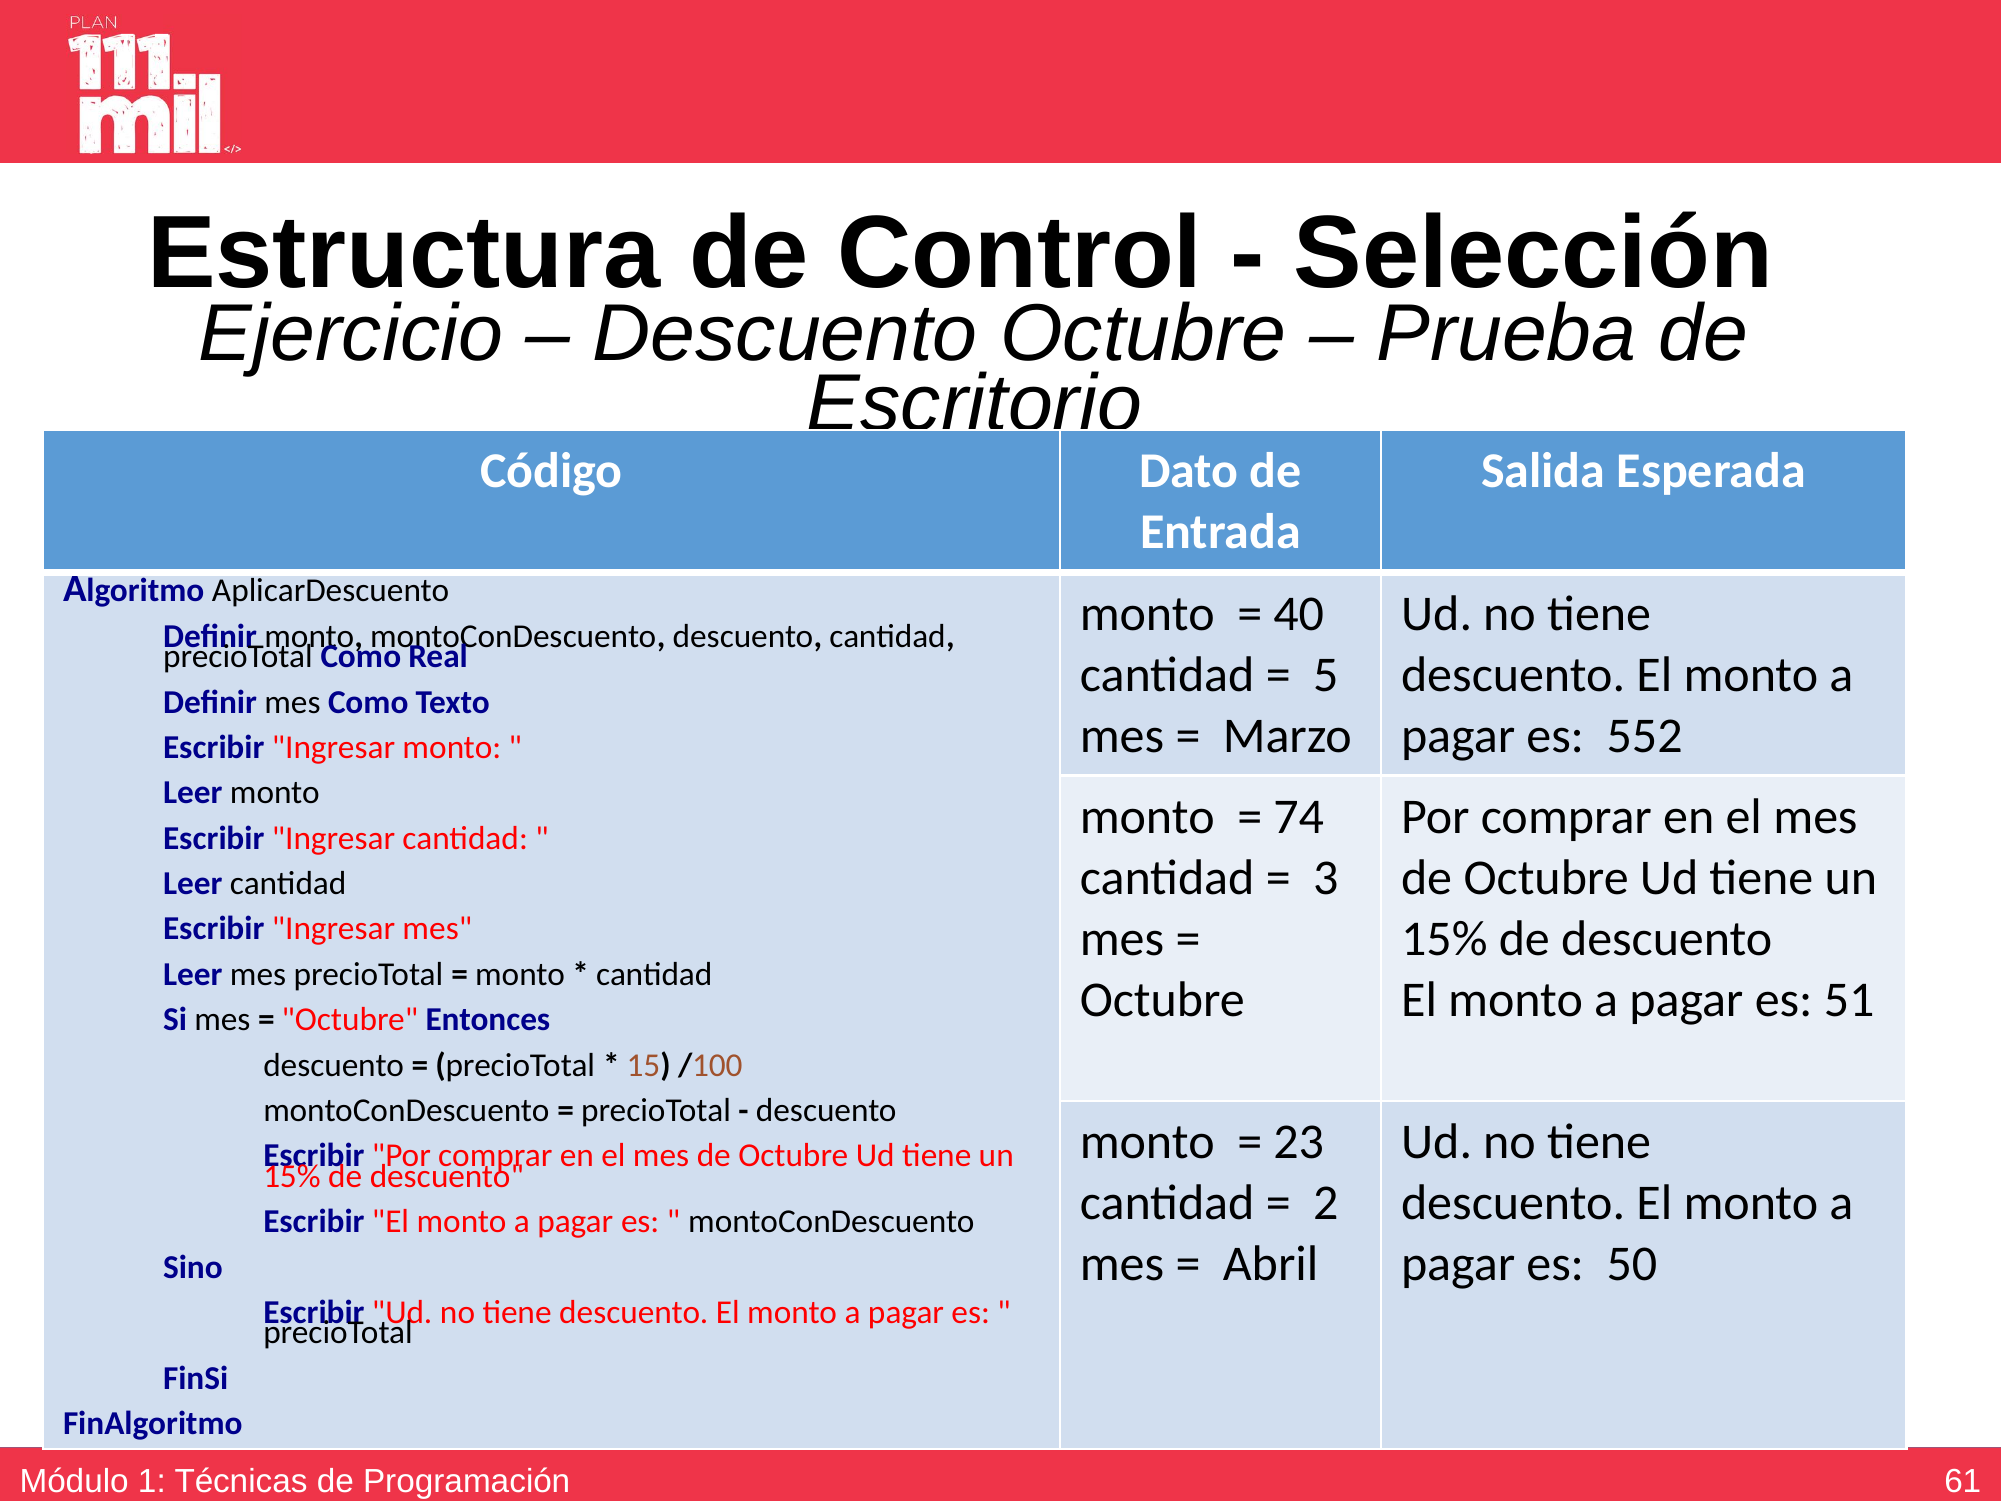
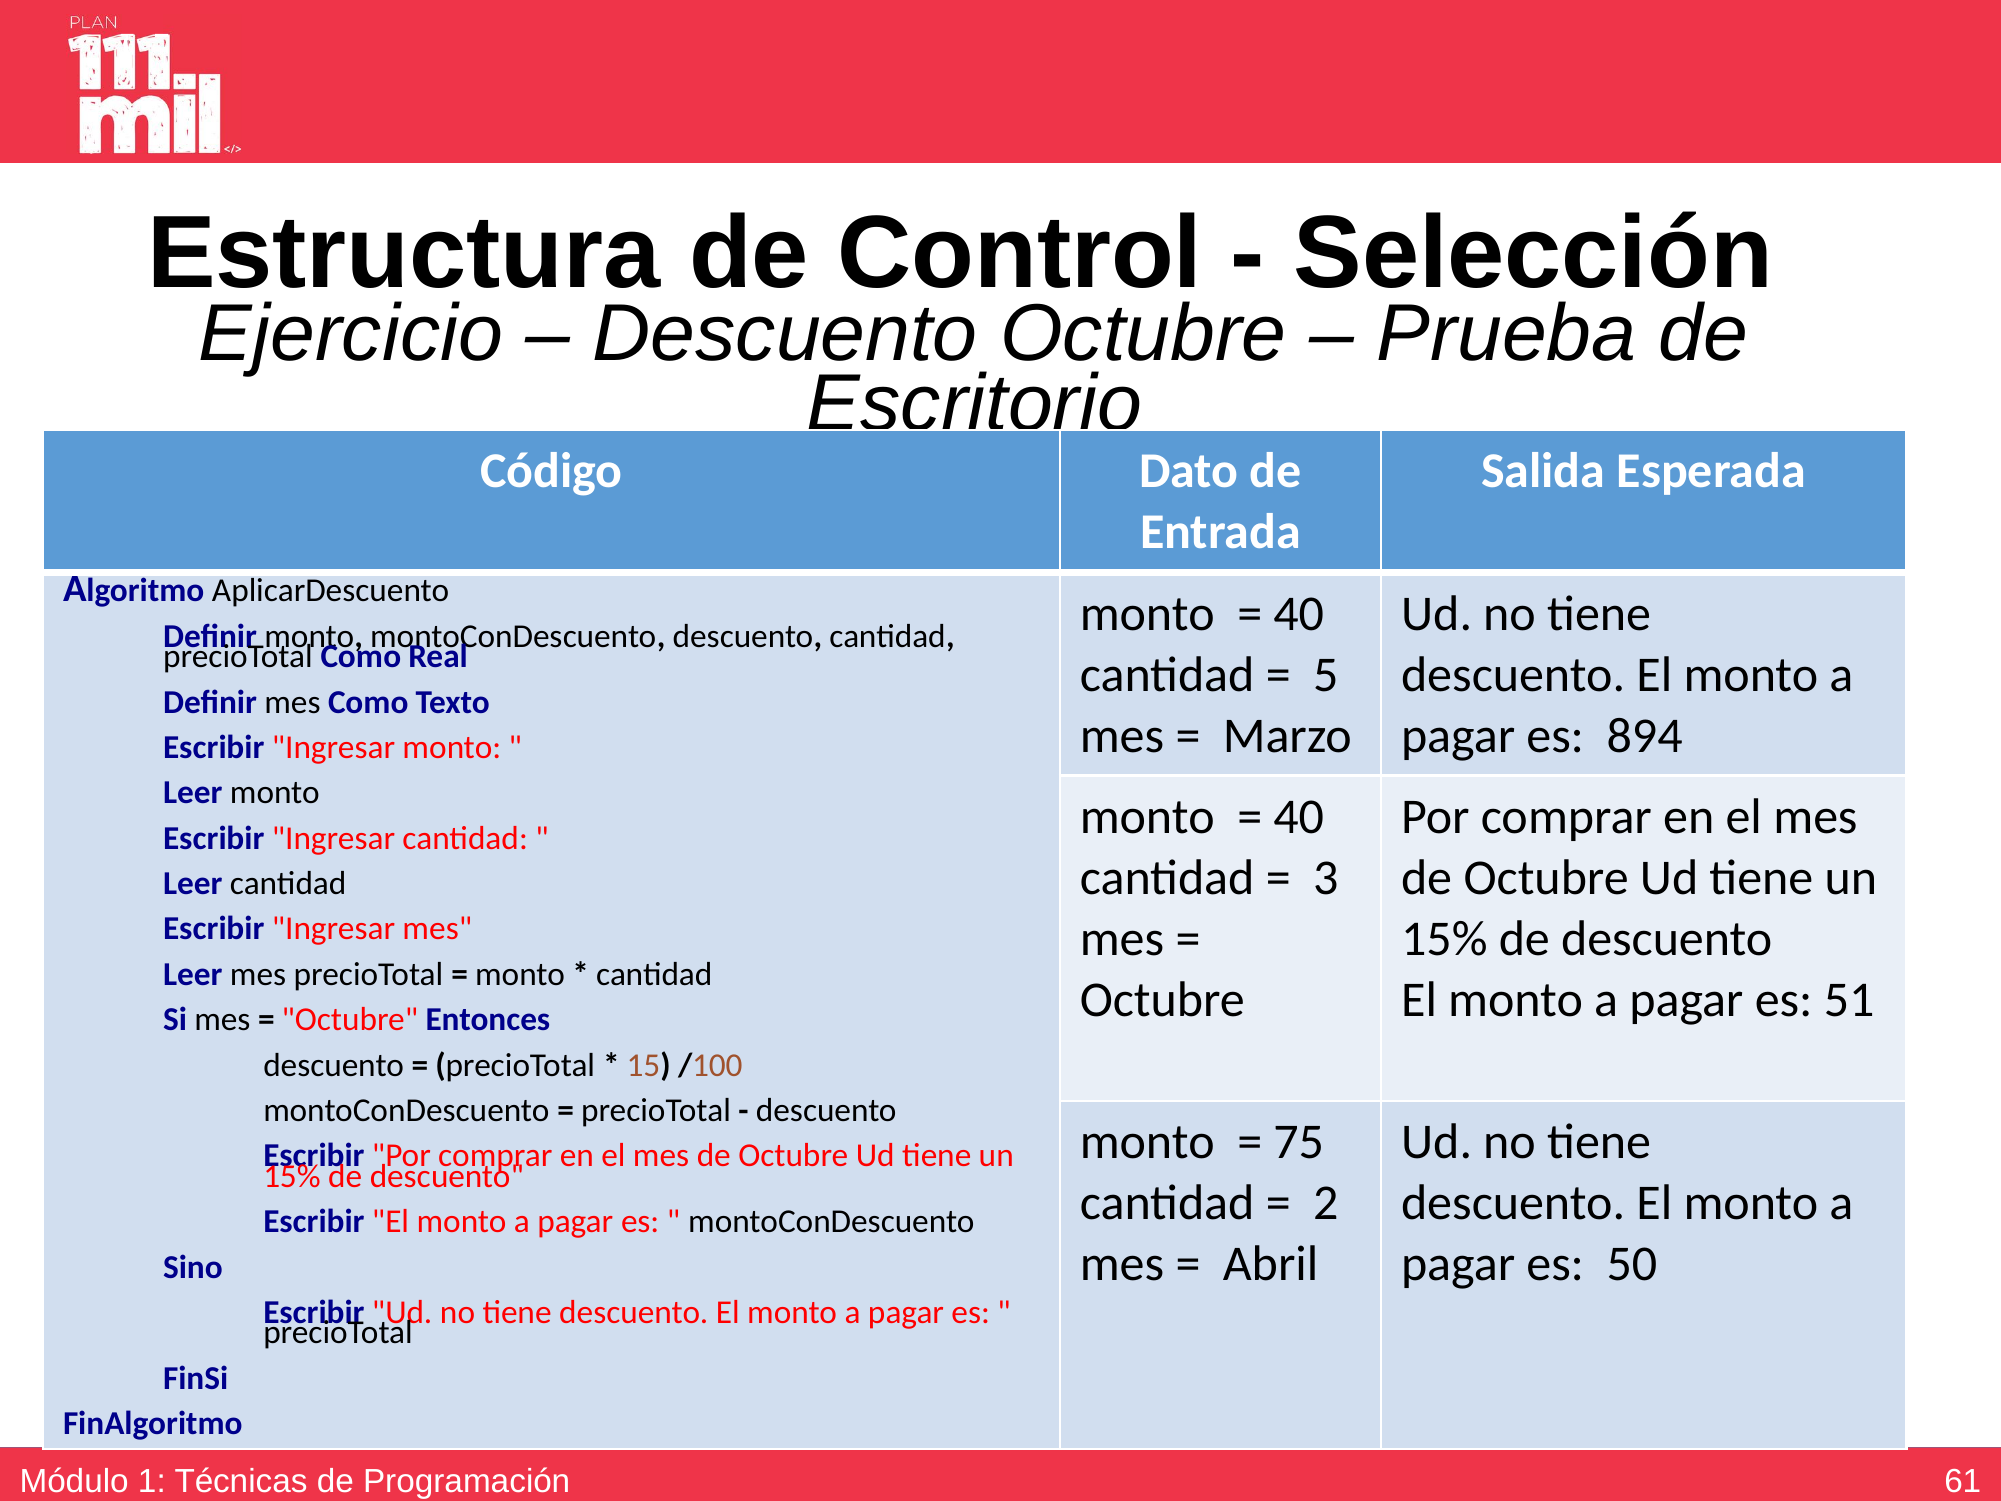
552: 552 -> 894 (1645, 736)
74: 74 -> 40 (1299, 817)
23: 23 -> 75 (1299, 1142)
